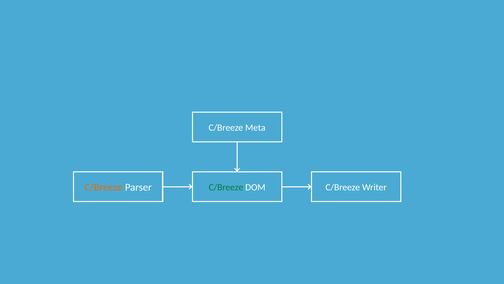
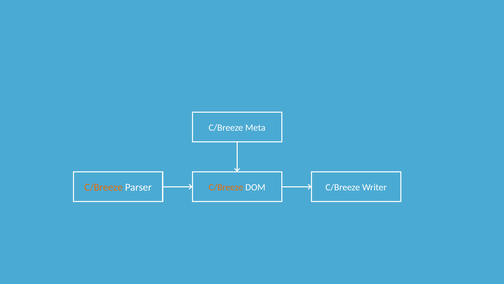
C/Breeze colour: green -> orange (226, 187)
